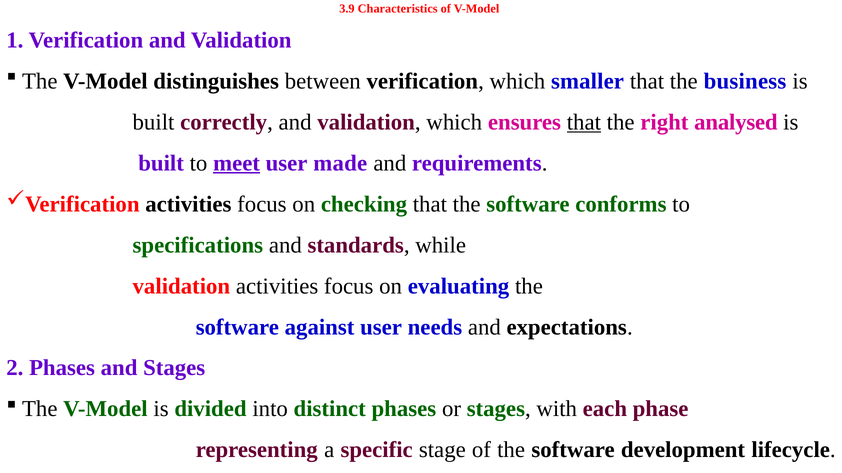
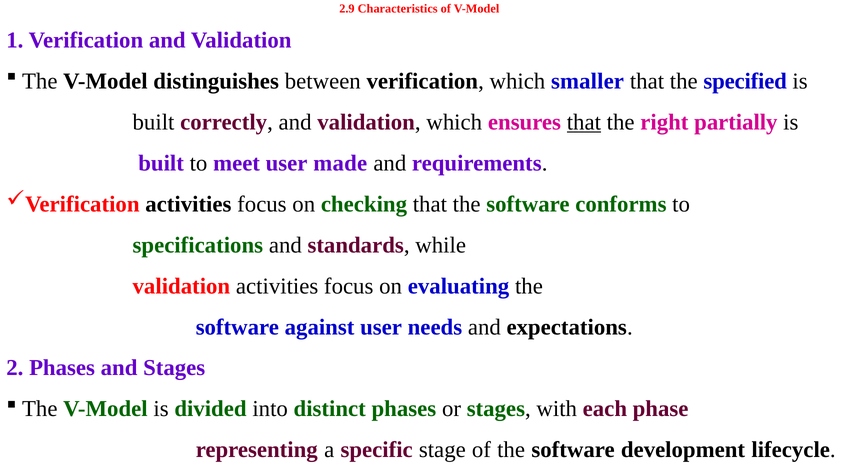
3.9: 3.9 -> 2.9 (347, 9)
business: business -> specified (745, 81)
analysed: analysed -> partially (736, 122)
meet underline: present -> none (237, 163)
